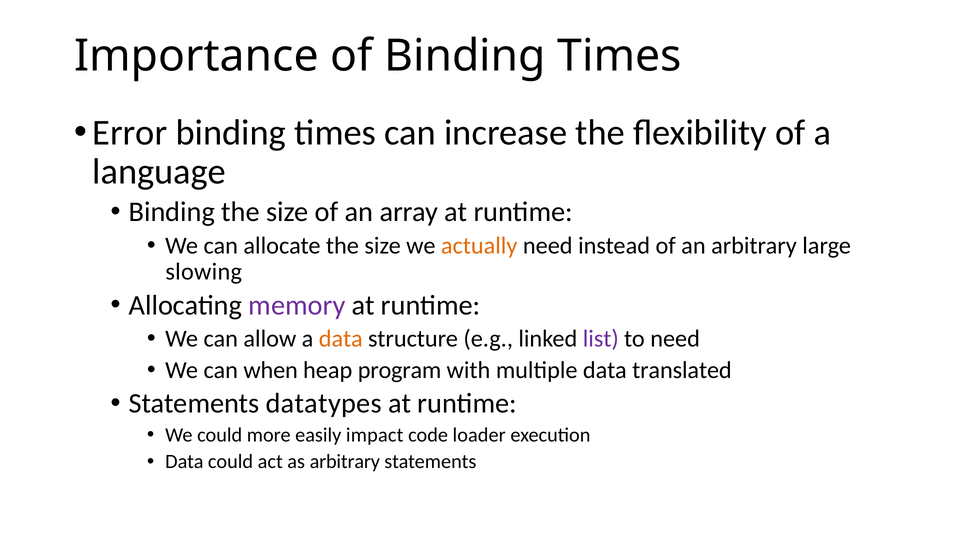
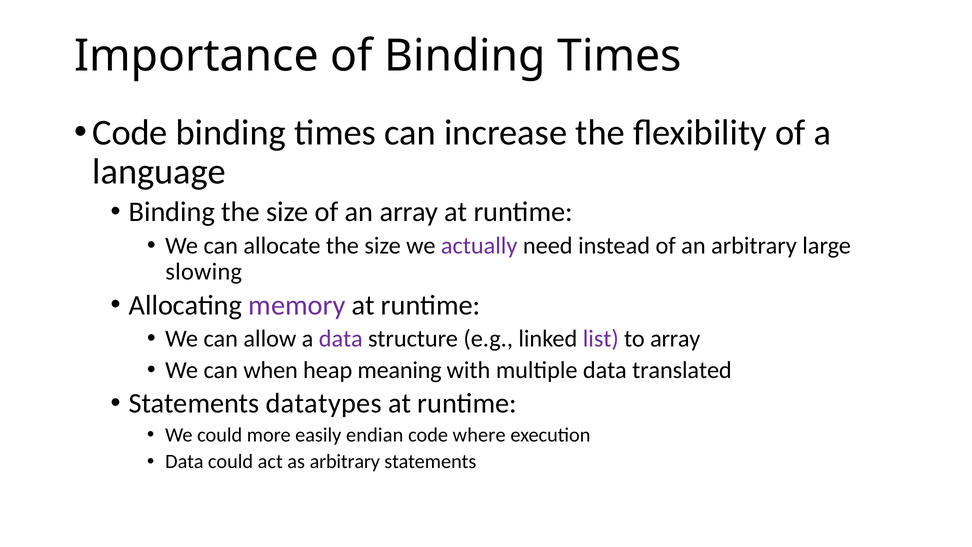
Error: Error -> Code (130, 132)
actually colour: orange -> purple (479, 245)
data colour: orange -> purple (341, 339)
to need: need -> array (675, 339)
program: program -> meaning (400, 370)
impact: impact -> endian (375, 435)
loader: loader -> where (479, 435)
